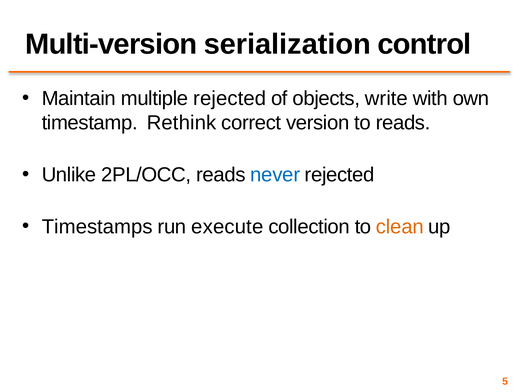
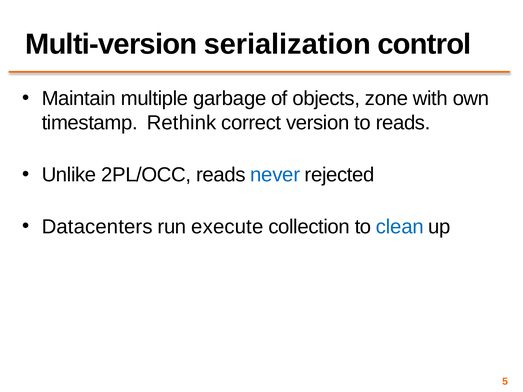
multiple rejected: rejected -> garbage (230, 99)
write: write -> zone (386, 99)
Timestamps: Timestamps -> Datacenters (97, 227)
clean colour: orange -> blue (400, 227)
